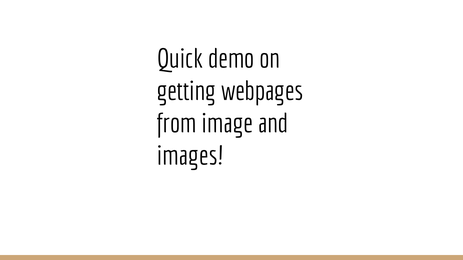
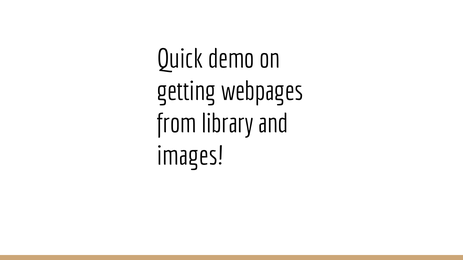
image: image -> library (227, 124)
